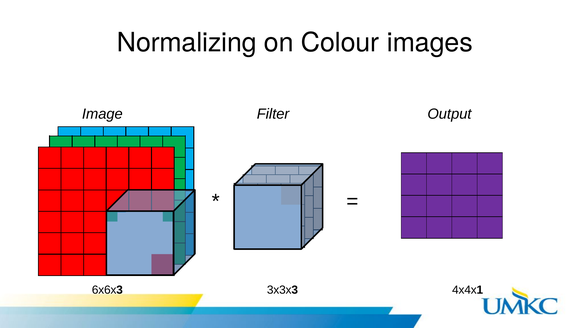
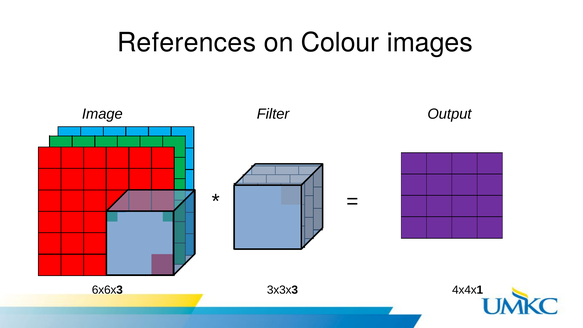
Normalizing: Normalizing -> References (187, 43)
